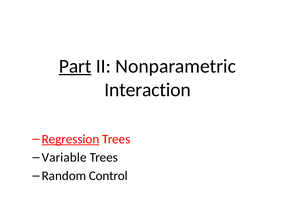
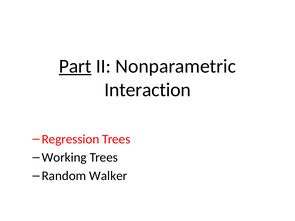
Regression underline: present -> none (70, 139)
Variable: Variable -> Working (64, 158)
Control: Control -> Walker (108, 176)
